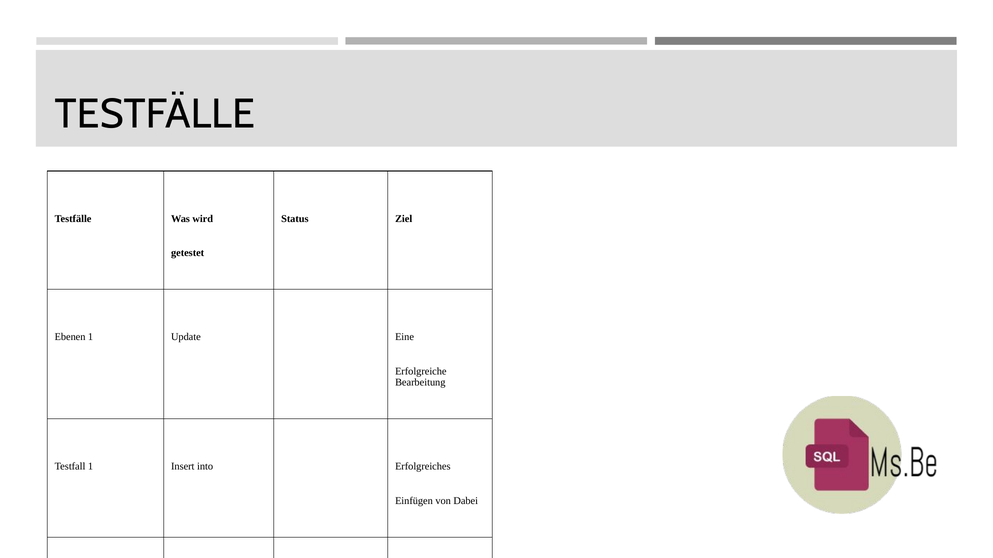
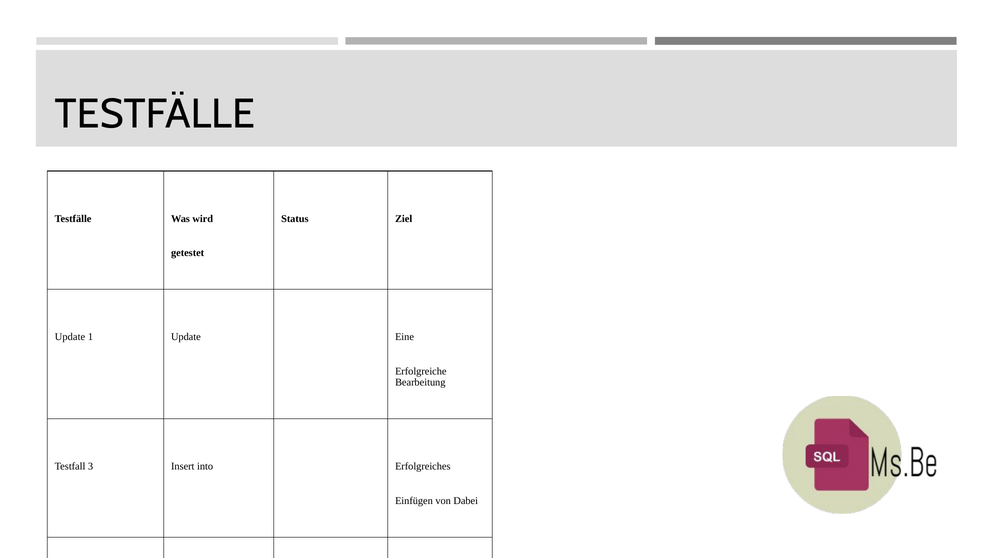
Ebenen: Ebenen -> Update (70, 337)
1: 1 -> 3 (91, 467)
